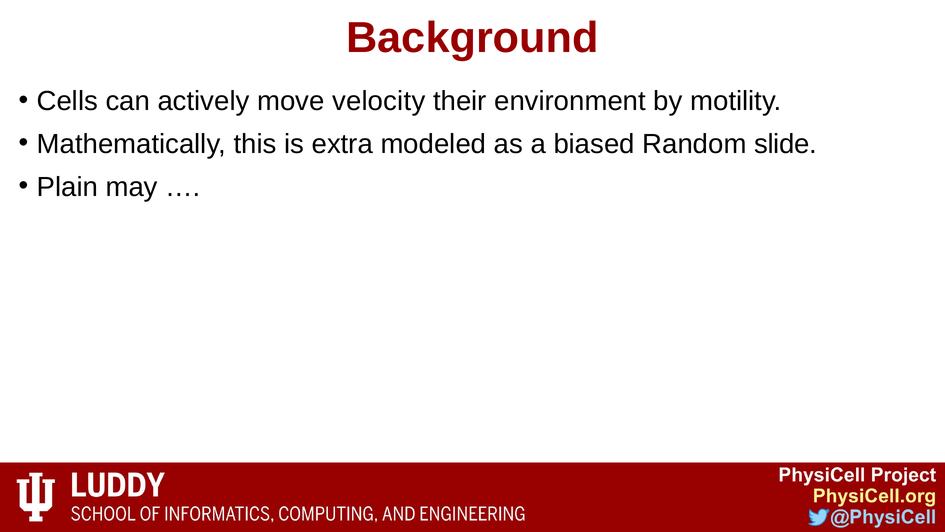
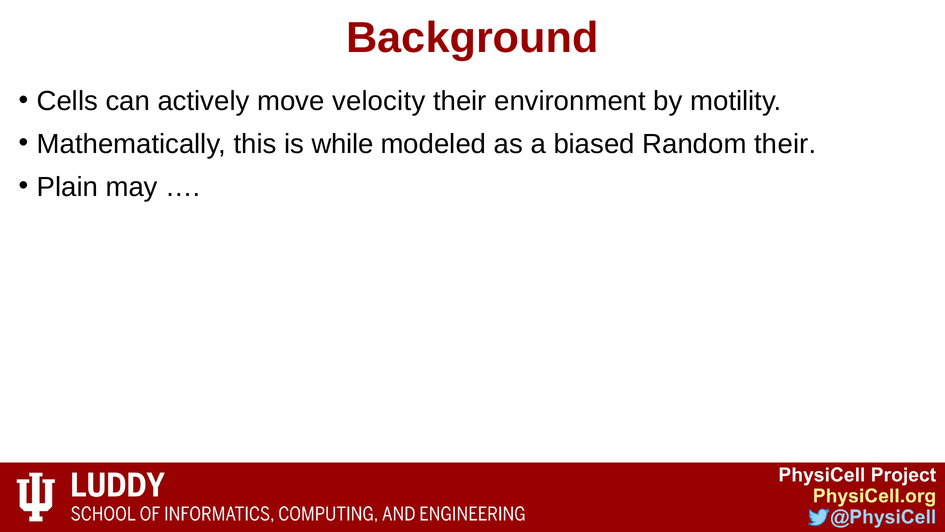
extra: extra -> while (342, 144)
Random slide: slide -> their (785, 144)
